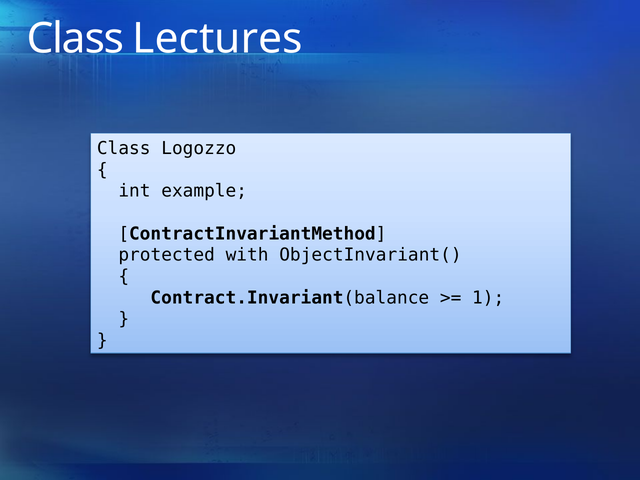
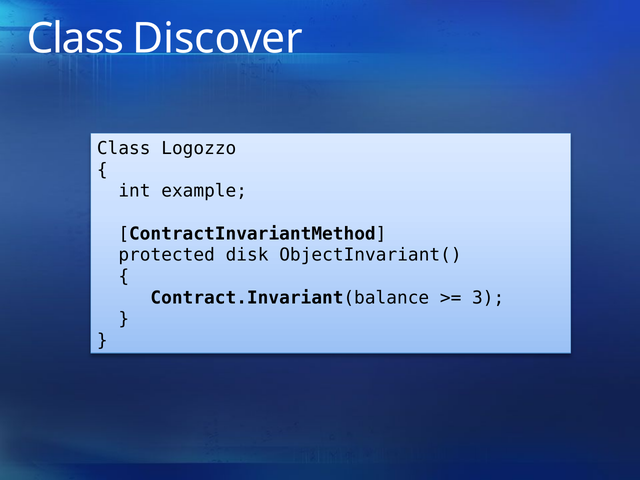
Lectures: Lectures -> Discover (218, 39)
with: with -> disk (247, 255)
1: 1 -> 3 (488, 298)
